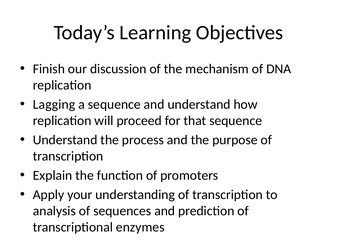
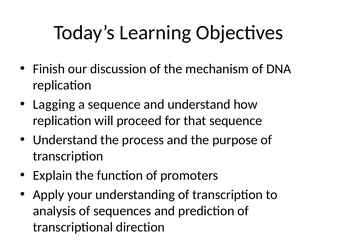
enzymes: enzymes -> direction (140, 228)
